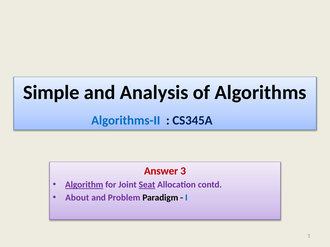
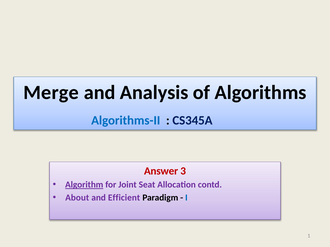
Simple: Simple -> Merge (51, 93)
Seat underline: present -> none (147, 185)
Problem: Problem -> Efficient (124, 198)
